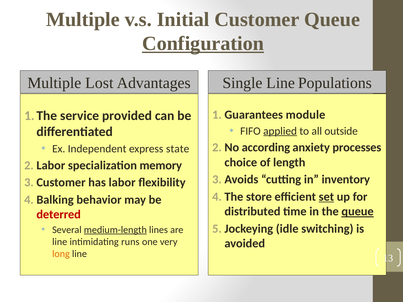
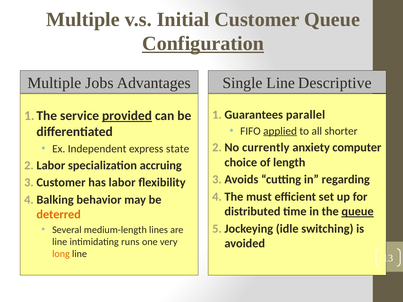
Lost: Lost -> Jobs (99, 83)
Populations: Populations -> Descriptive (335, 83)
module: module -> parallel (306, 115)
provided underline: none -> present (127, 116)
outside: outside -> shorter (341, 131)
according: according -> currently (266, 148)
processes: processes -> computer (357, 148)
memory: memory -> accruing (161, 165)
inventory: inventory -> regarding (346, 180)
store: store -> must (259, 197)
set underline: present -> none (326, 197)
deterred colour: red -> orange (59, 215)
medium-length underline: present -> none (115, 230)
